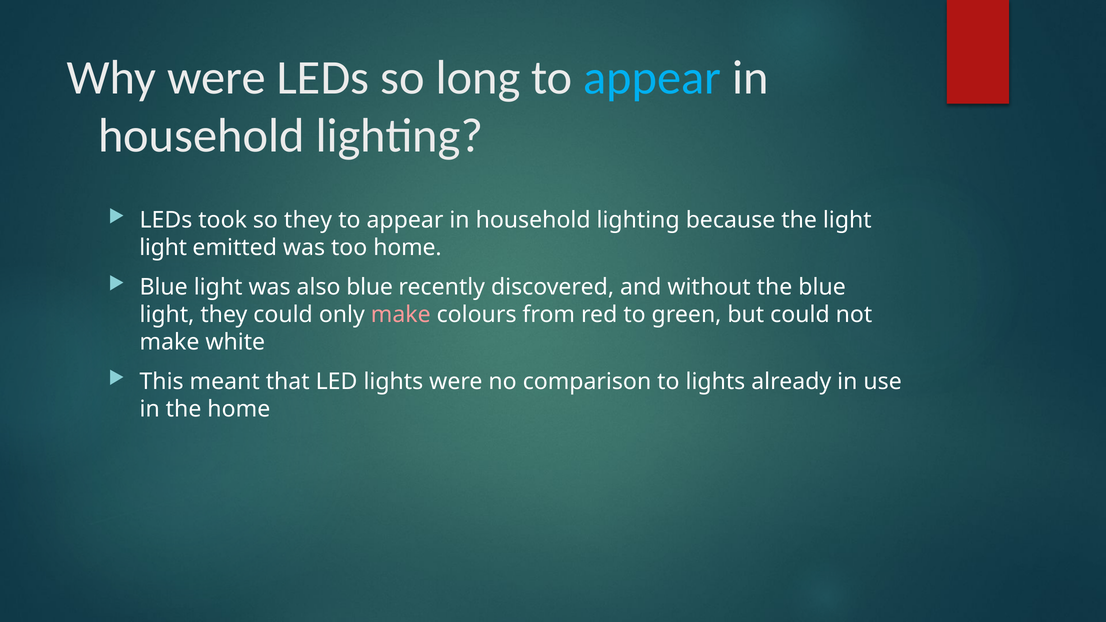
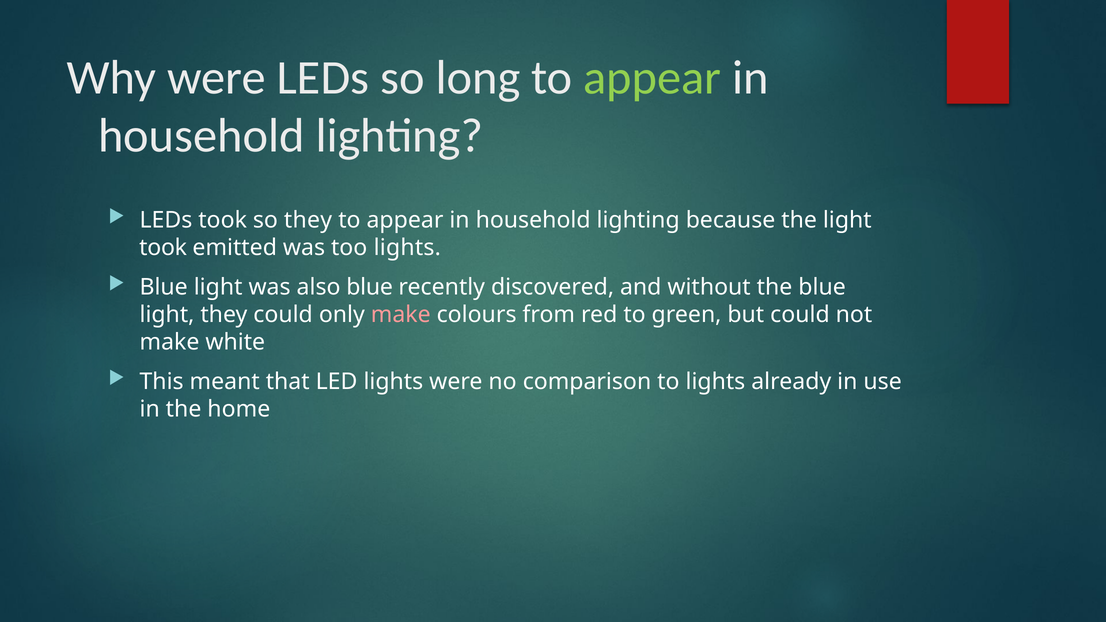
appear colour: light blue -> light green (652, 78)
light: light -> took (163, 248)
too home: home -> lights (407, 248)
